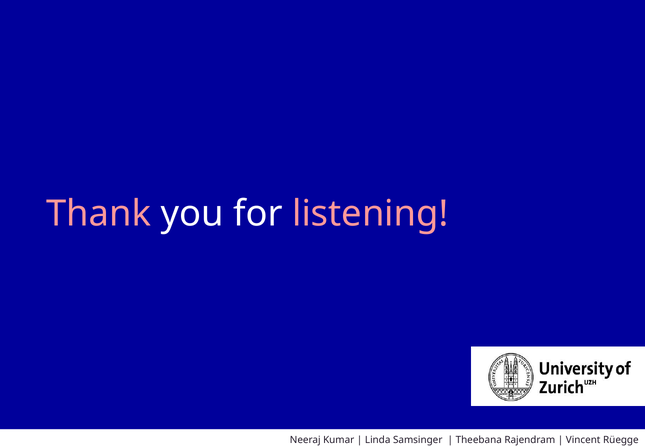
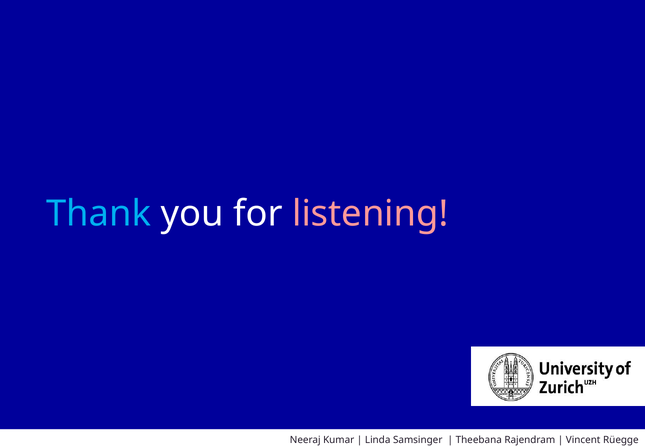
Thank colour: pink -> light blue (99, 214)
